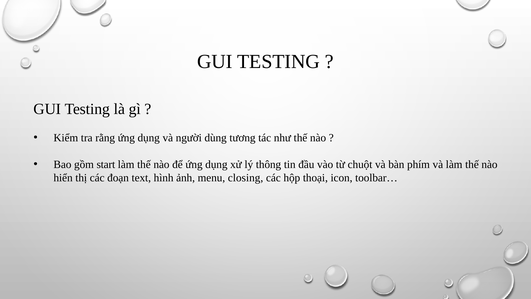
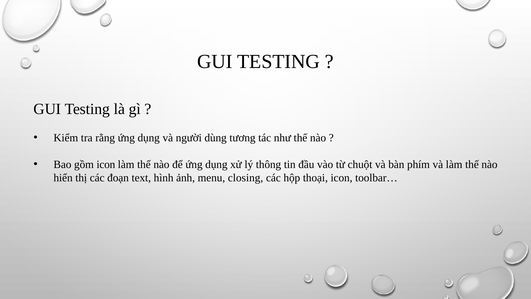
gồm start: start -> icon (106, 164)
